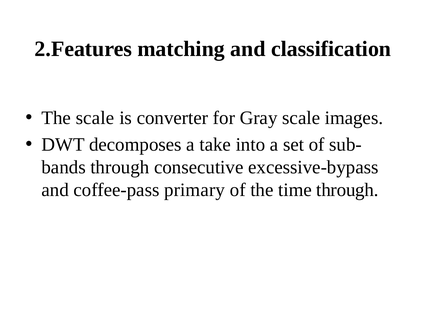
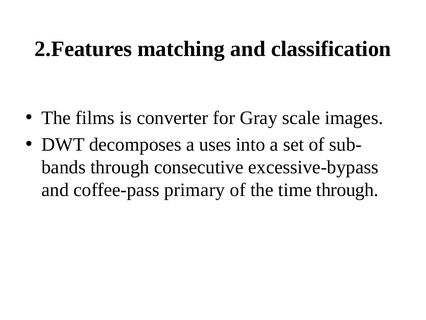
The scale: scale -> films (95, 118)
take: take -> uses (215, 144)
